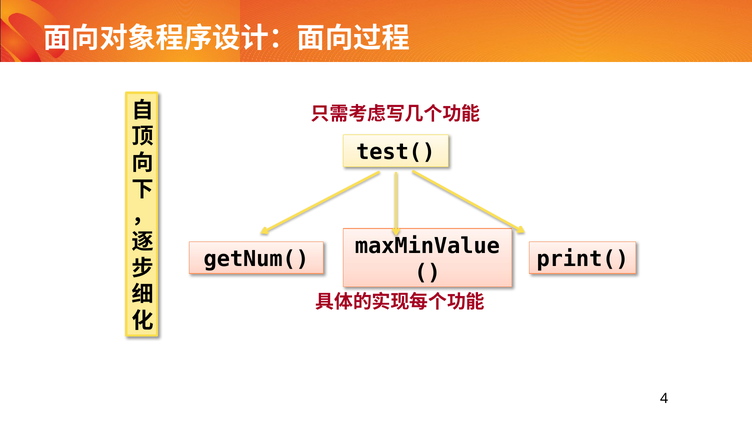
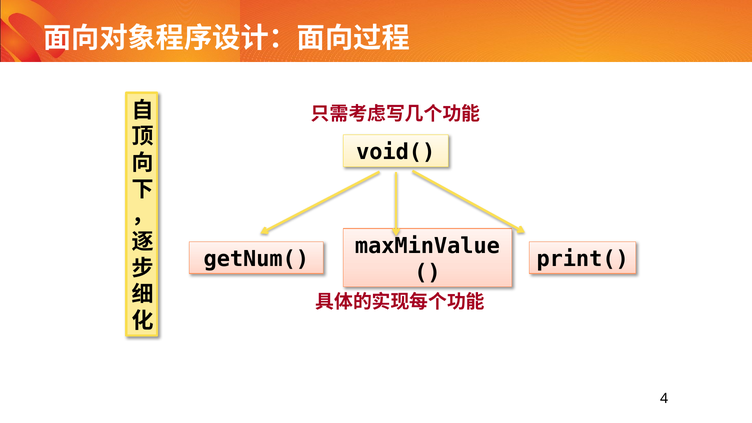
test(: test( -> void( (396, 152)
